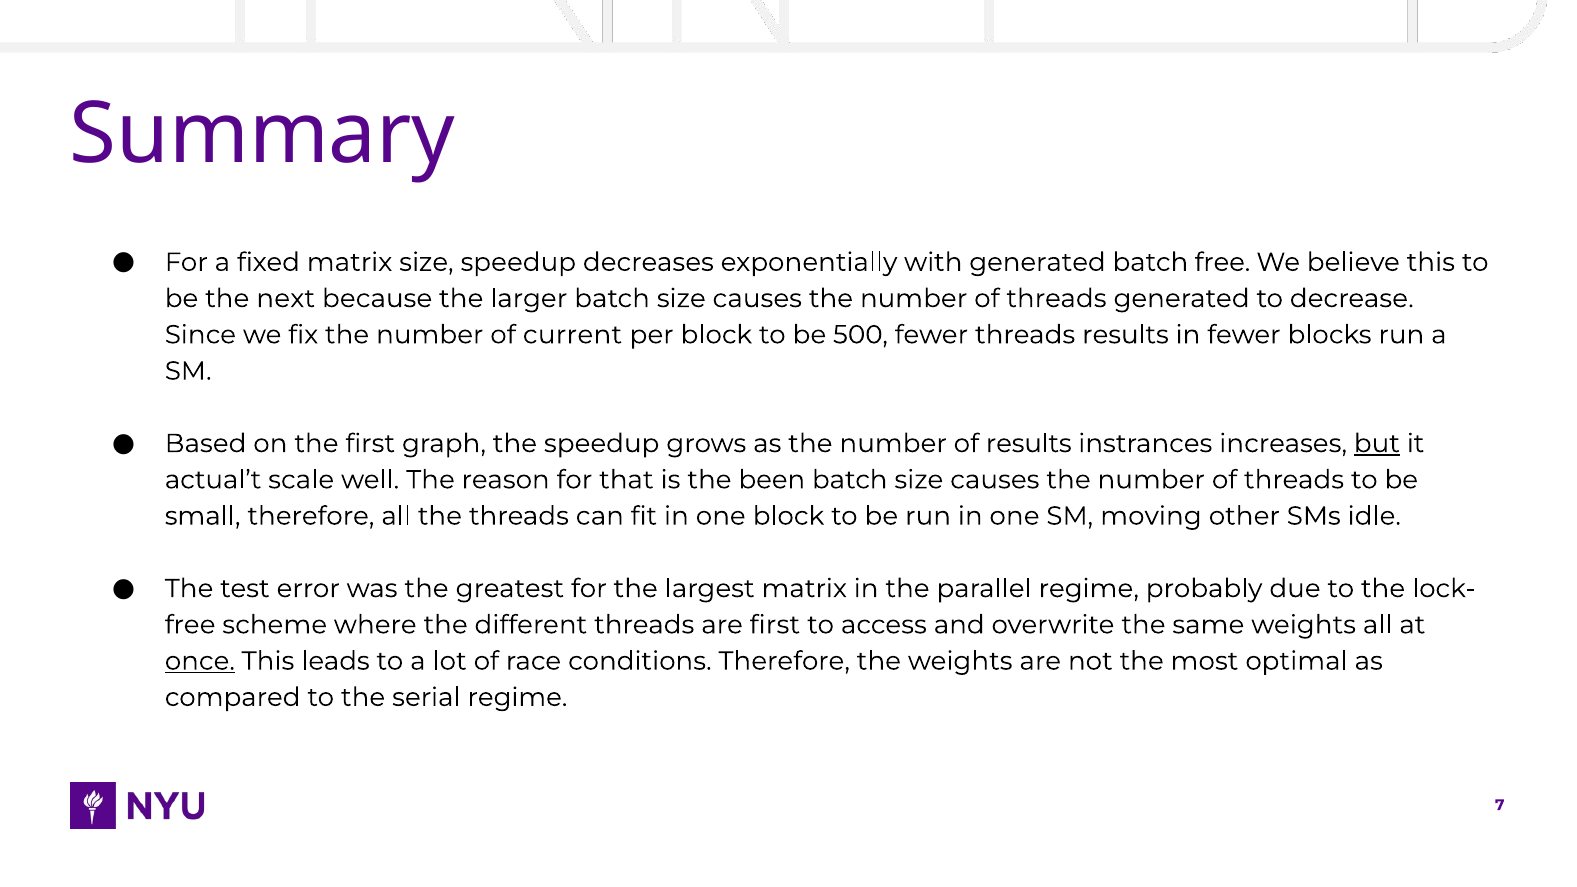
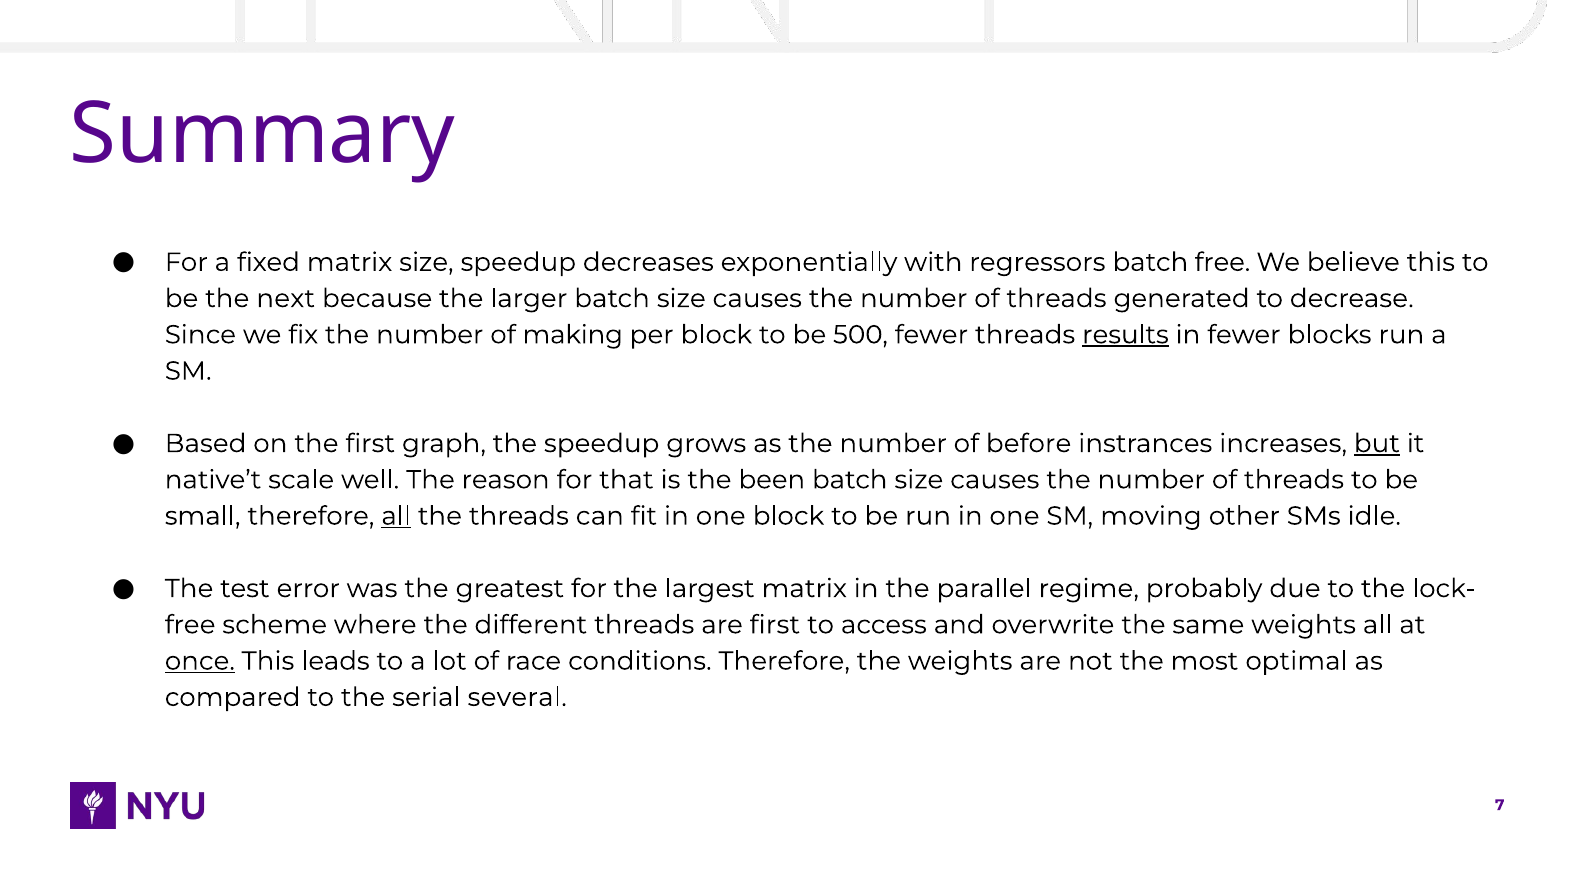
with generated: generated -> regressors (1037, 262)
current: current -> making (573, 335)
results underline: none -> present (1125, 335)
of results: results -> before (1029, 444)
actual’t: actual’t -> native’t (213, 480)
all underline: none -> present (396, 516)
serial regime: regime -> several (517, 697)
